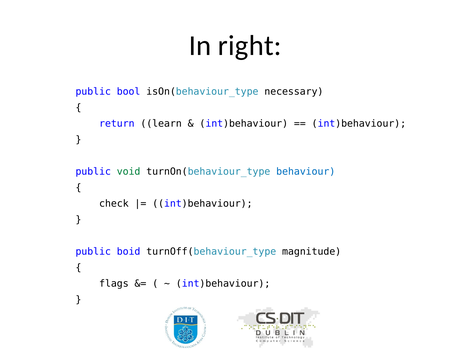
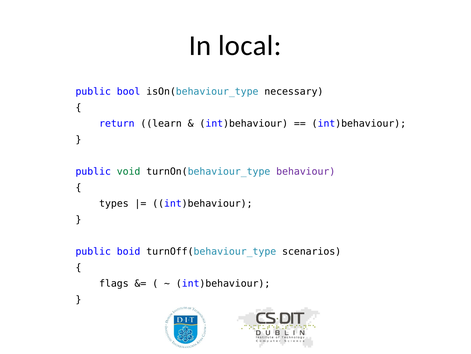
right: right -> local (250, 46)
behaviour colour: blue -> purple (306, 171)
check: check -> types (114, 203)
magnitude: magnitude -> scenarios (312, 251)
